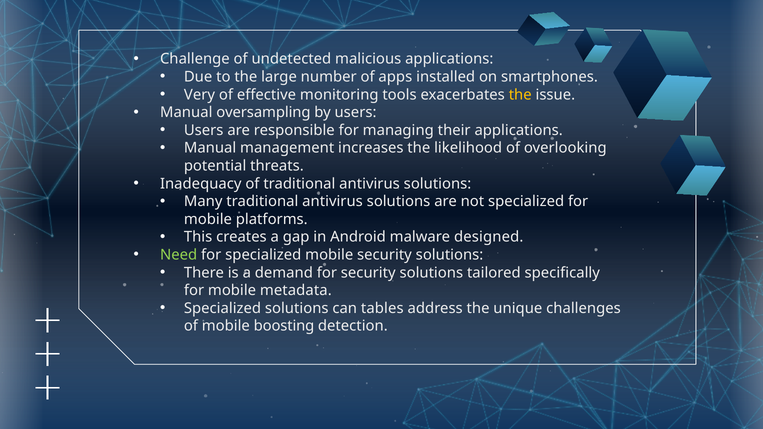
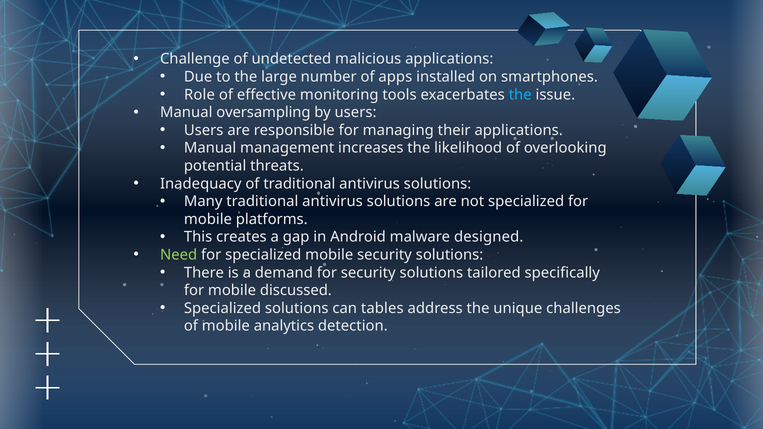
Very: Very -> Role (199, 95)
the colour: yellow -> light blue (520, 95)
metadata: metadata -> discussed (296, 291)
boosting: boosting -> analytics (284, 326)
